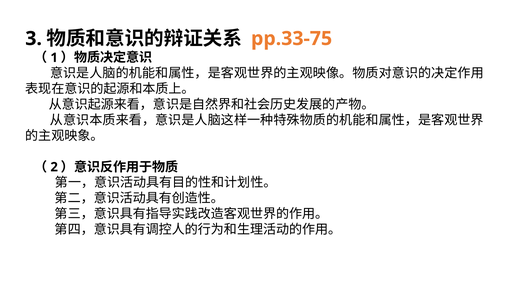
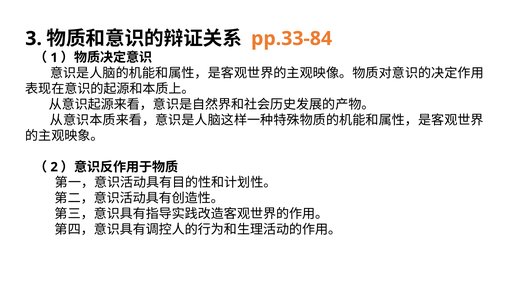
pp.33-75: pp.33-75 -> pp.33-84 (292, 39)
